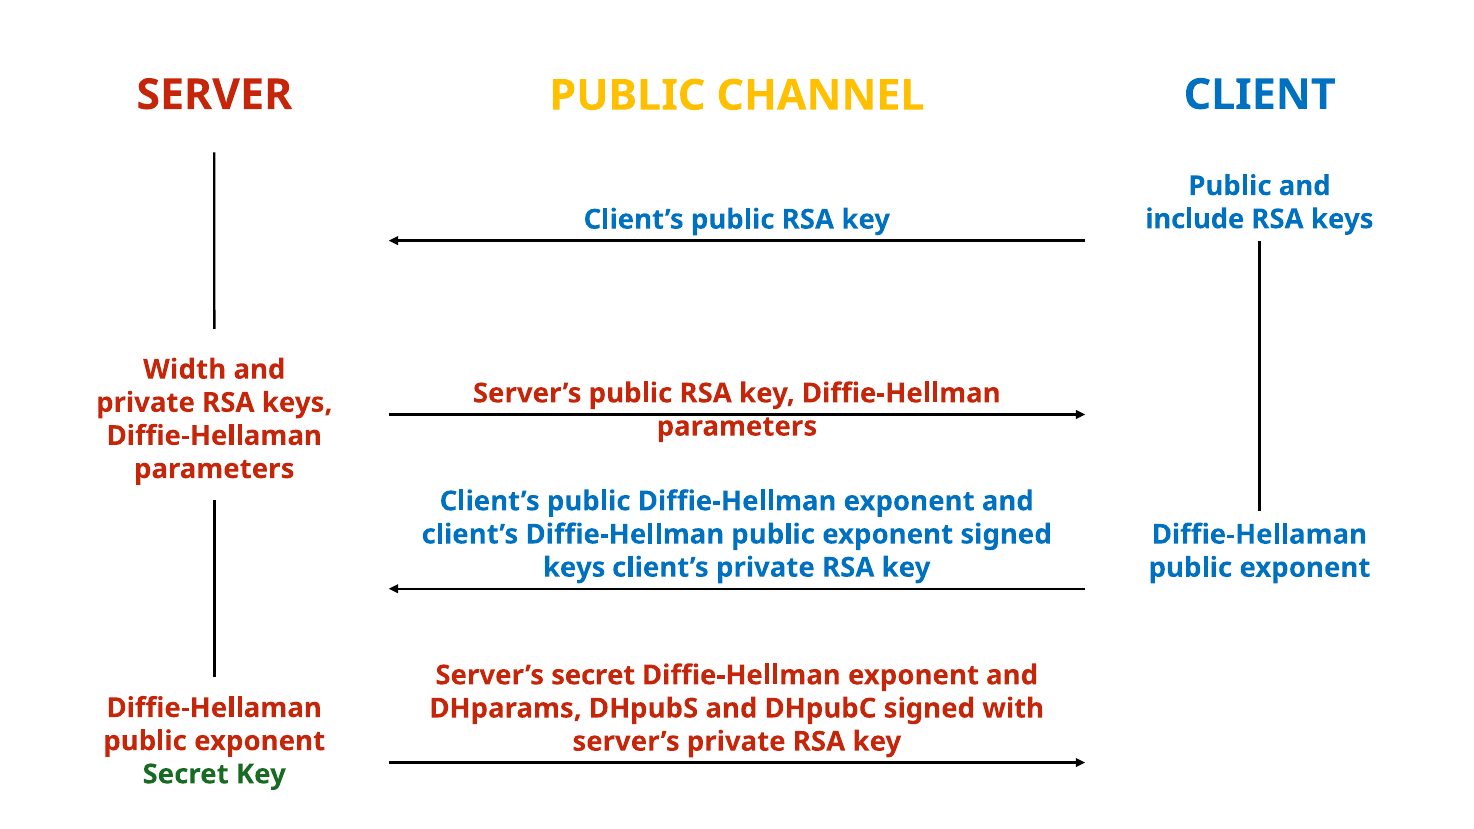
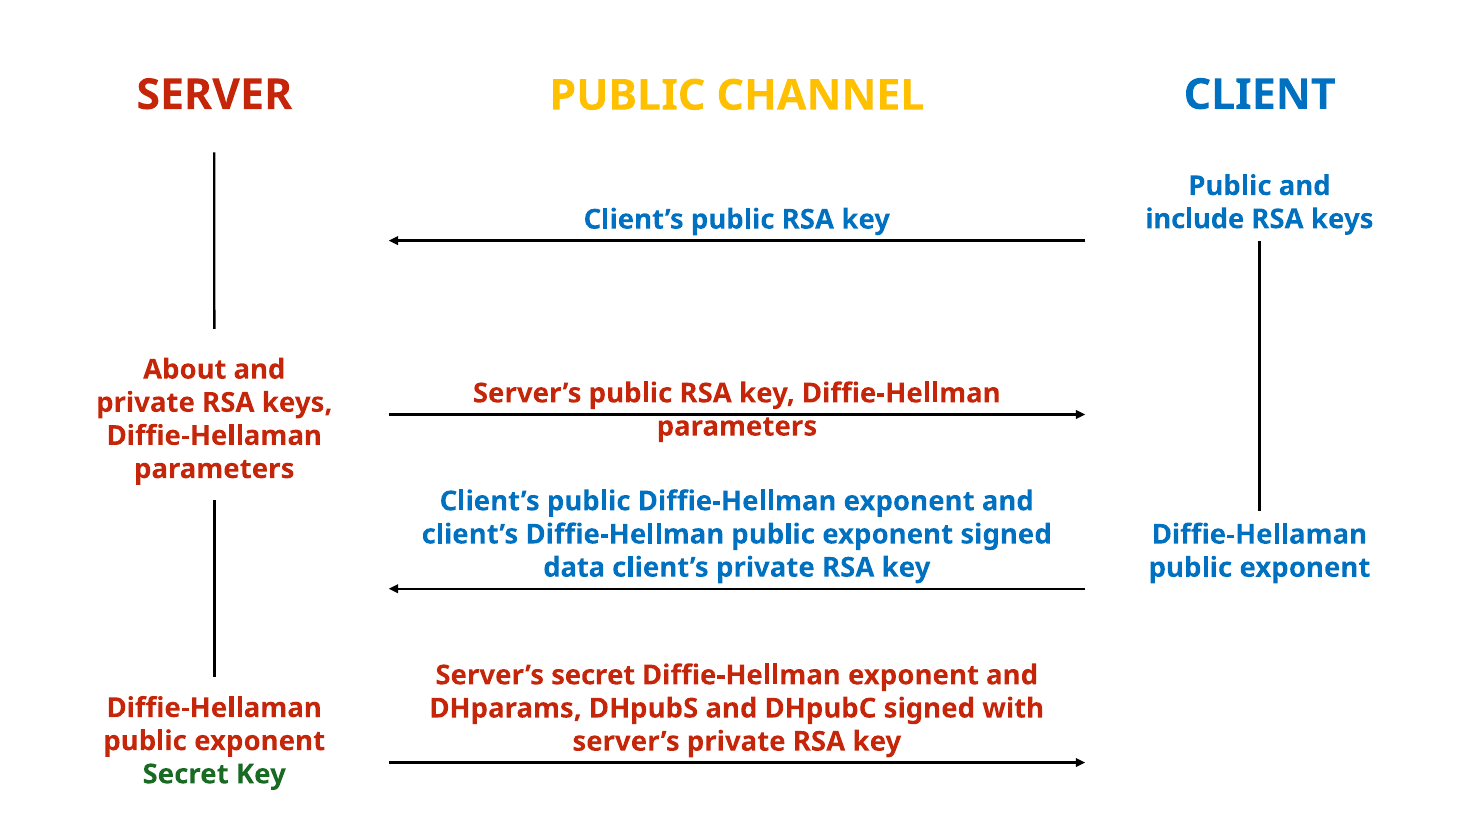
Width: Width -> About (185, 370)
keys: keys -> data (574, 568)
